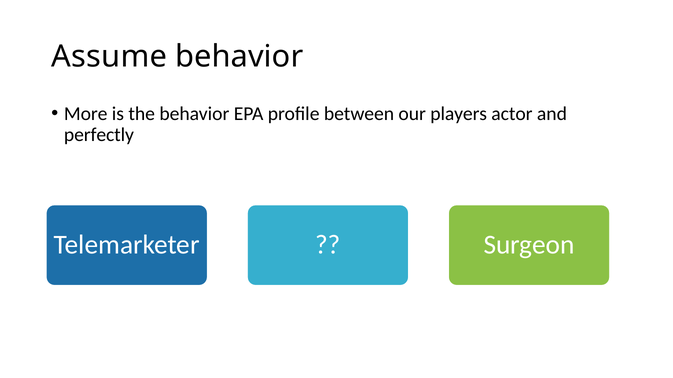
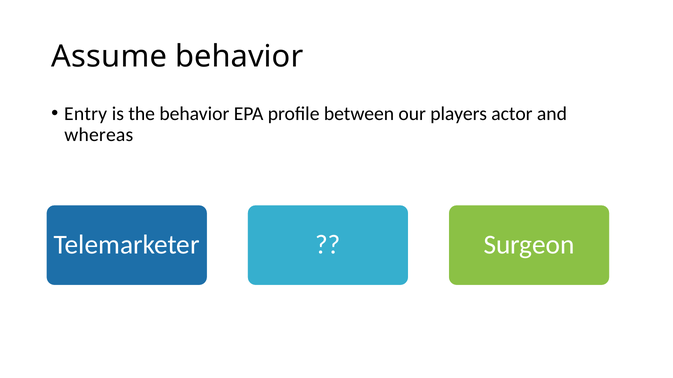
More: More -> Entry (86, 114)
perfectly: perfectly -> whereas (99, 135)
